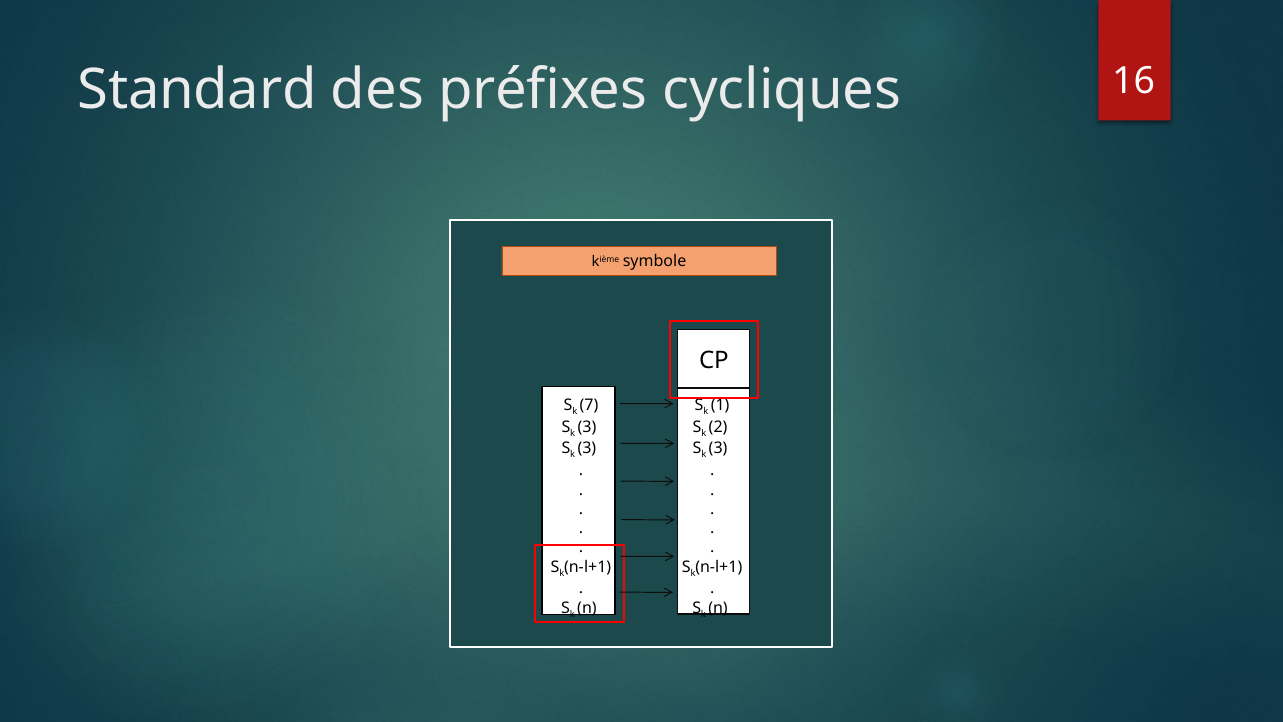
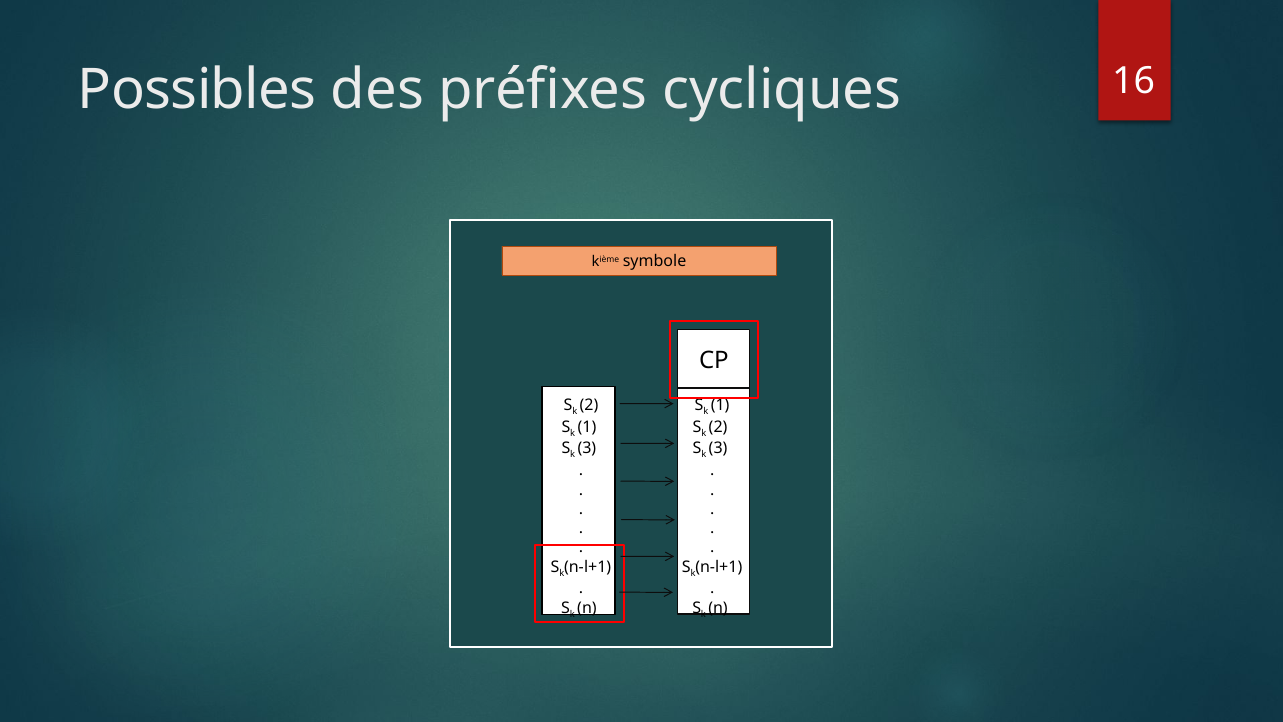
Standard: Standard -> Possibles (197, 90)
7: 7 -> 2 (589, 405)
3: 3 -> 1 (587, 427)
